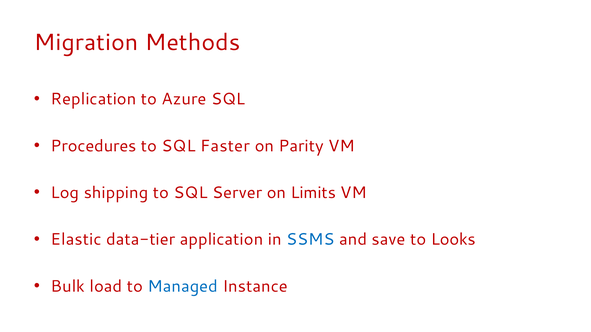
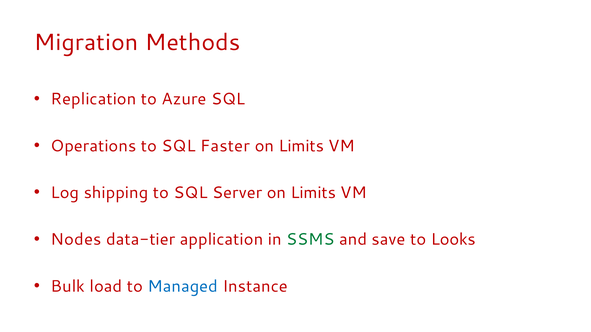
Procedures: Procedures -> Operations (93, 146)
Parity: Parity -> Limits (301, 146)
Elastic: Elastic -> Nodes (76, 240)
SSMS colour: blue -> green (310, 240)
